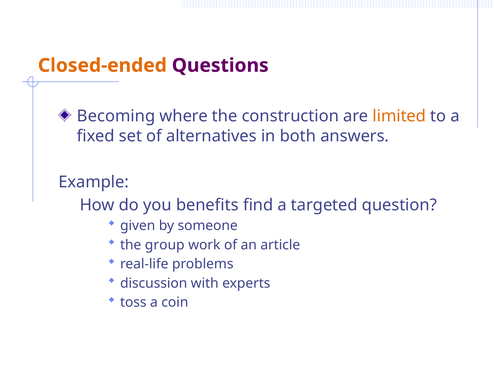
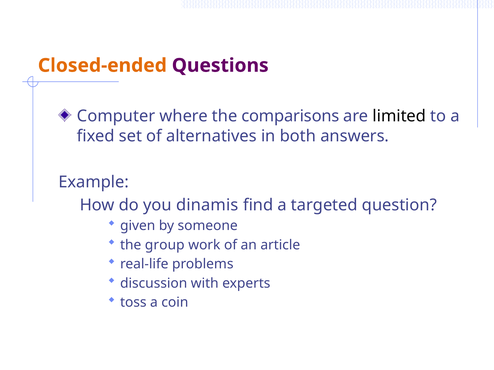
Becoming: Becoming -> Computer (116, 116)
construction: construction -> comparisons (290, 116)
limited colour: orange -> black (399, 116)
benefits: benefits -> dinamis (207, 205)
